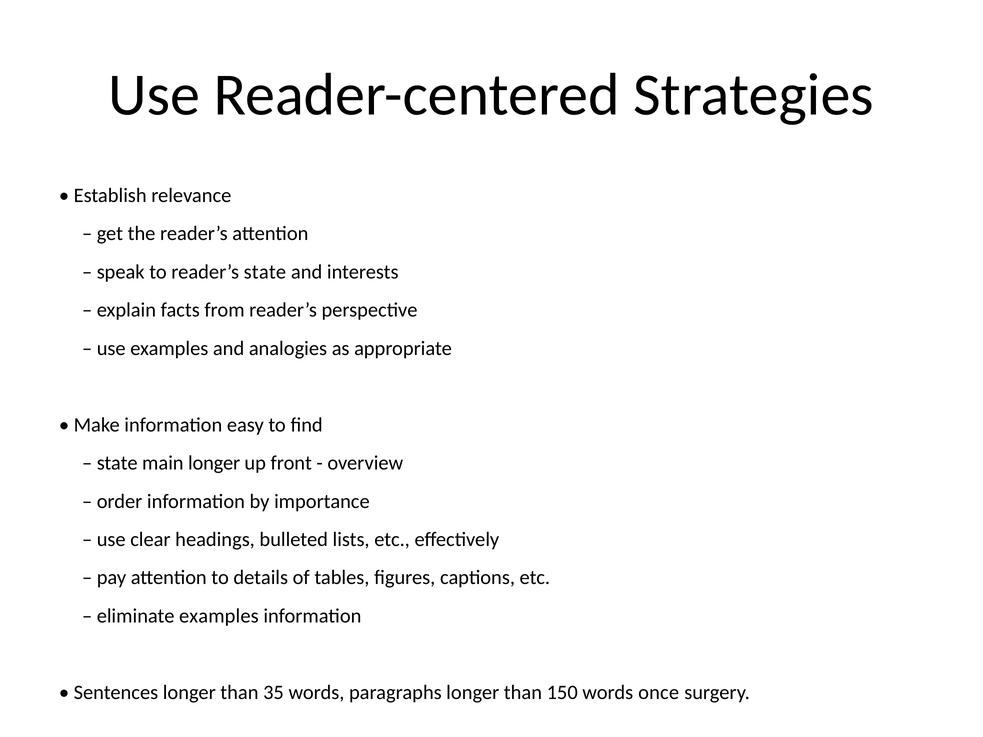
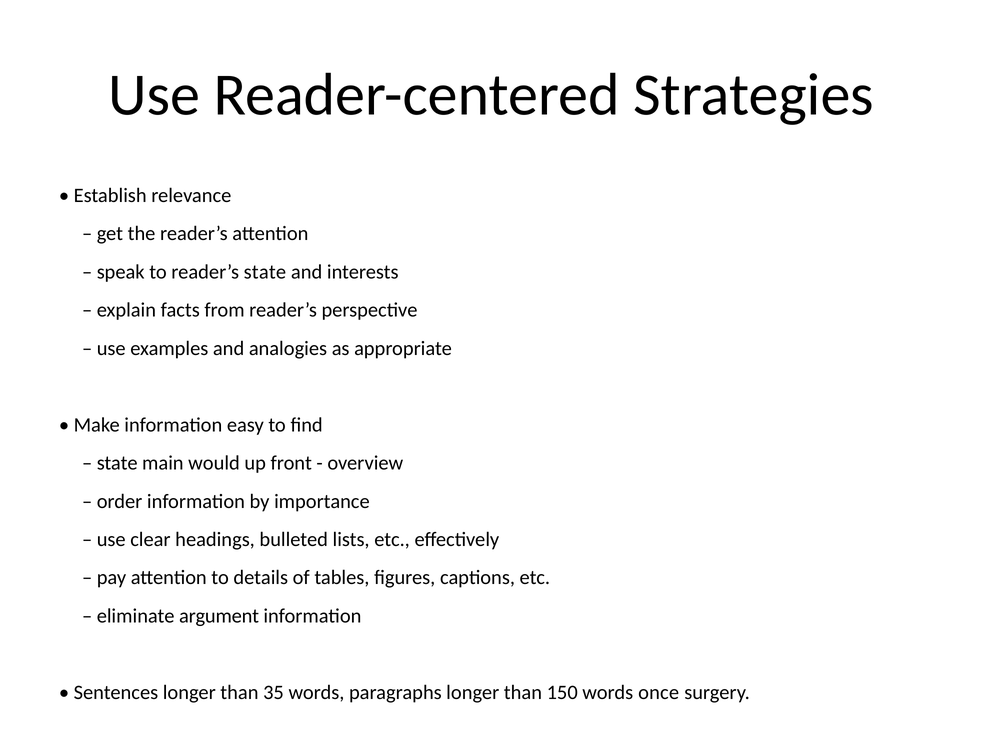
main longer: longer -> would (214, 463)
eliminate examples: examples -> argument (219, 616)
